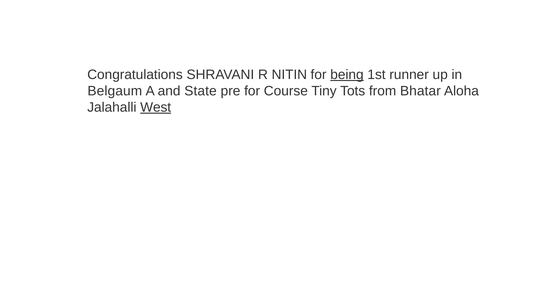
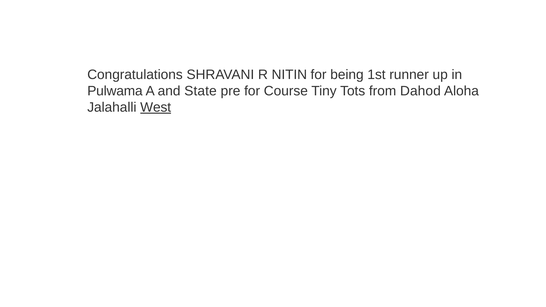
being underline: present -> none (347, 75)
Belgaum: Belgaum -> Pulwama (115, 91)
Bhatar: Bhatar -> Dahod (420, 91)
